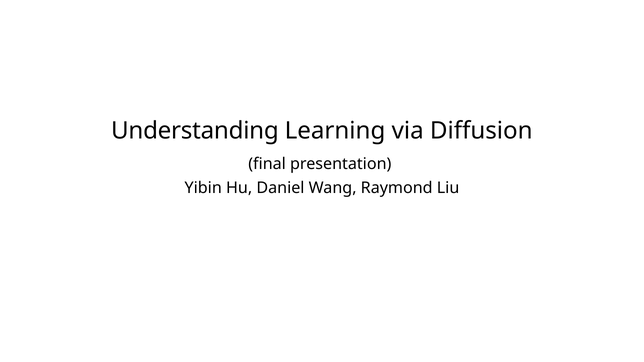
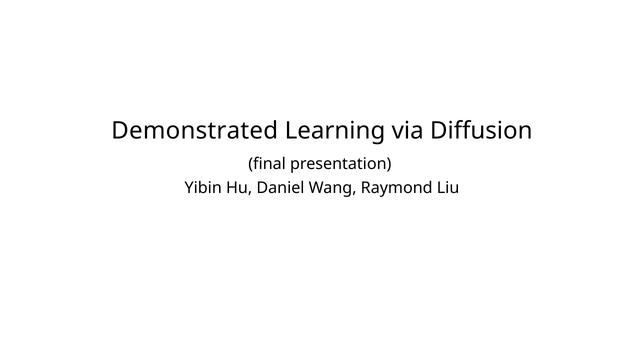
Understanding: Understanding -> Demonstrated (195, 131)
